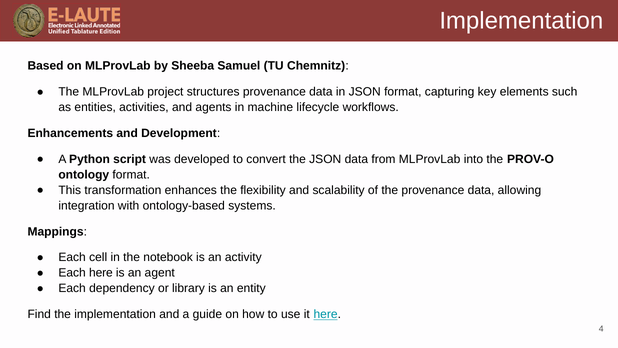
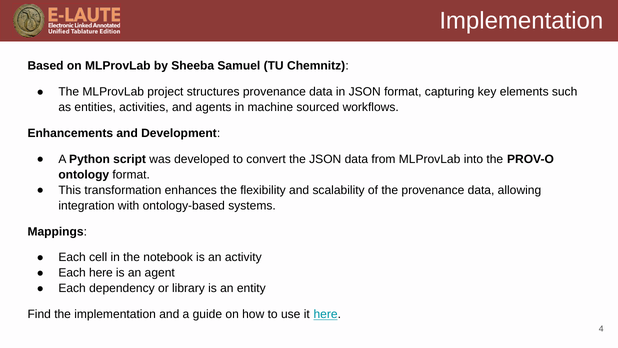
lifecycle: lifecycle -> sourced (318, 107)
